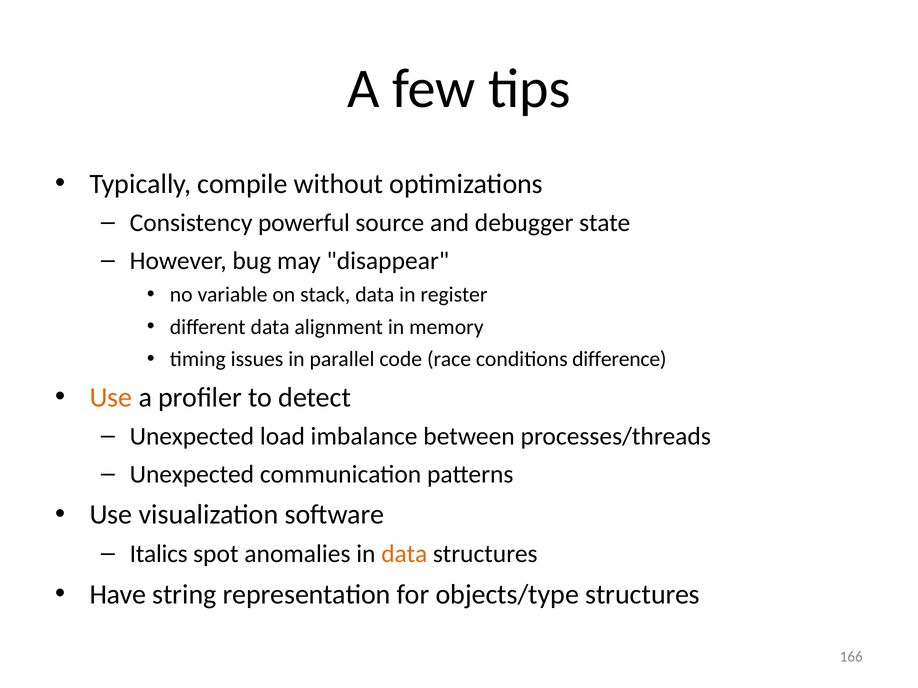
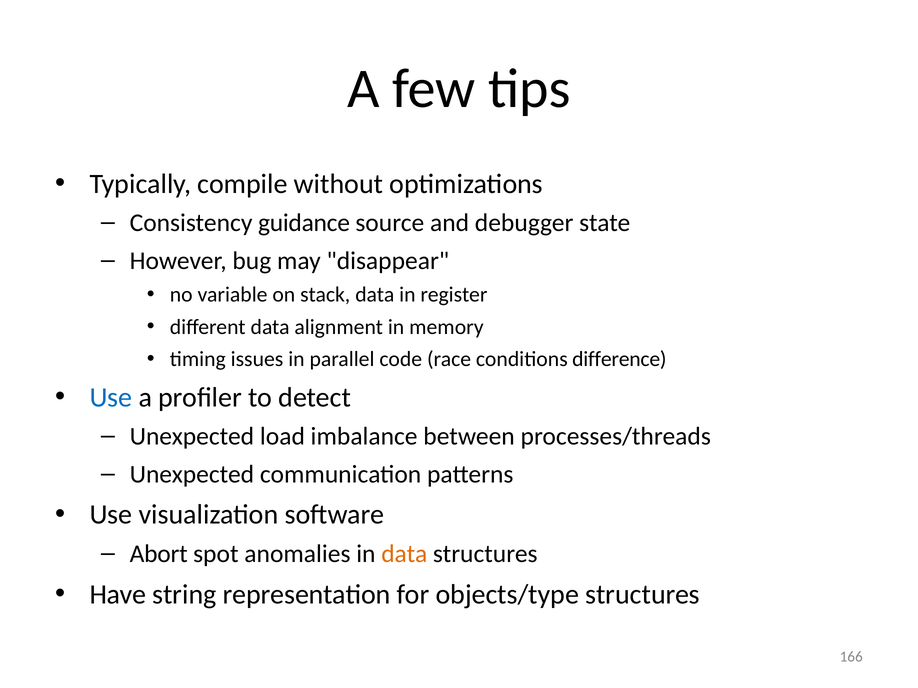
powerful: powerful -> guidance (304, 223)
Use colour: orange -> blue (111, 398)
Italics: Italics -> Abort (159, 554)
